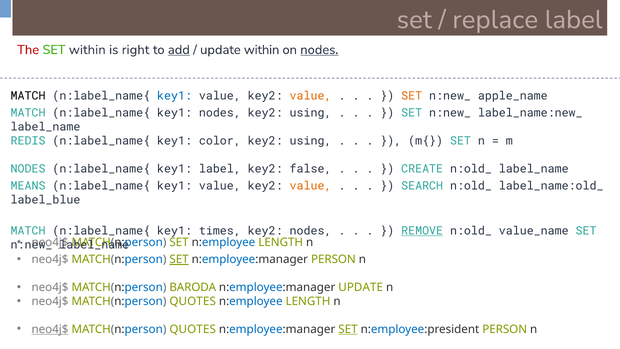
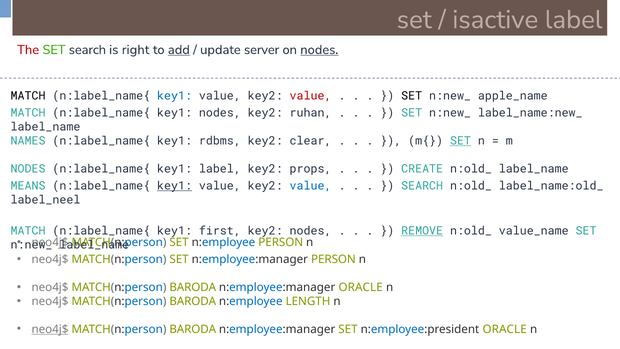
replace: replace -> isactive (495, 20)
SET within: within -> search (87, 50)
update within: within -> server (262, 50)
value colour: orange -> red (311, 96)
SET colour: orange -> black (412, 96)
using: using -> ruhan (311, 113)
REDIS: REDIS -> NAMES (28, 141)
color: color -> rdbms (220, 141)
using: using -> clear (311, 141)
SET underline: none -> present (461, 141)
false: false -> props (311, 169)
key1 underline: none -> present (175, 186)
value colour: orange -> blue (311, 186)
label_blue: label_blue -> label_neel (45, 200)
times: times -> first (220, 231)
SET n:employee LENGTH: LENGTH -> PERSON (281, 242)
SET underline: present -> none (179, 259)
n:employee:manager UPDATE: UPDATE -> ORACLE (361, 287)
QUOTES: QUOTES -> BARODA (193, 301)
QUOTES: QUOTES -> BARODA (193, 329)
SET underline: present -> none (348, 329)
n:employee:president PERSON: PERSON -> ORACLE (505, 329)
